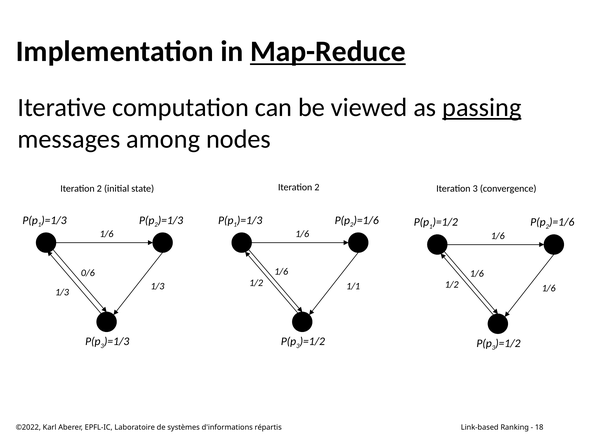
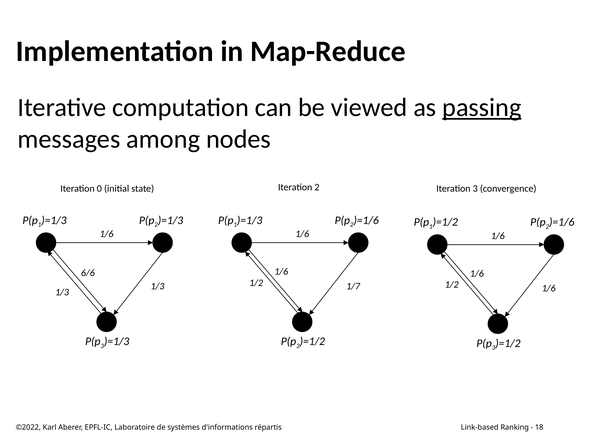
Map-Reduce underline: present -> none (328, 51)
2: 2 -> 0 (99, 189)
0/6: 0/6 -> 6/6 (88, 273)
1/1: 1/1 -> 1/7 (353, 286)
